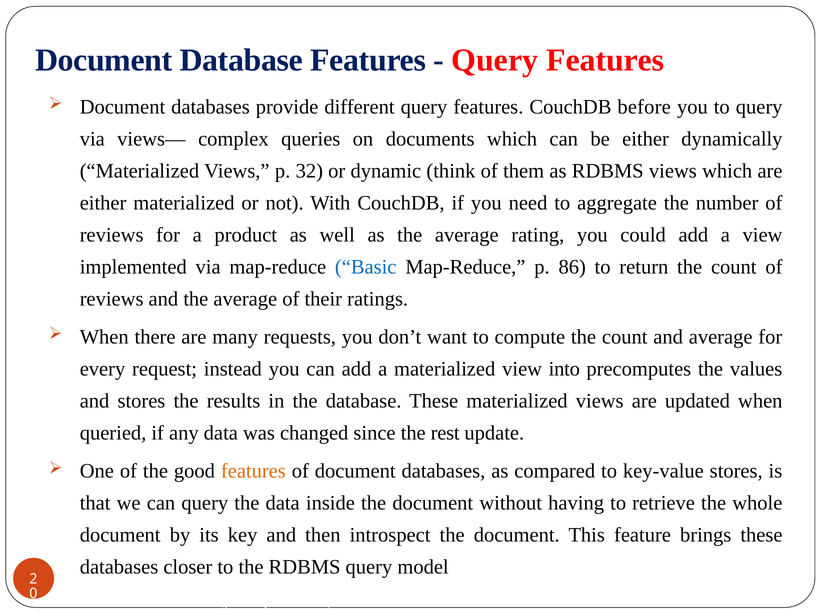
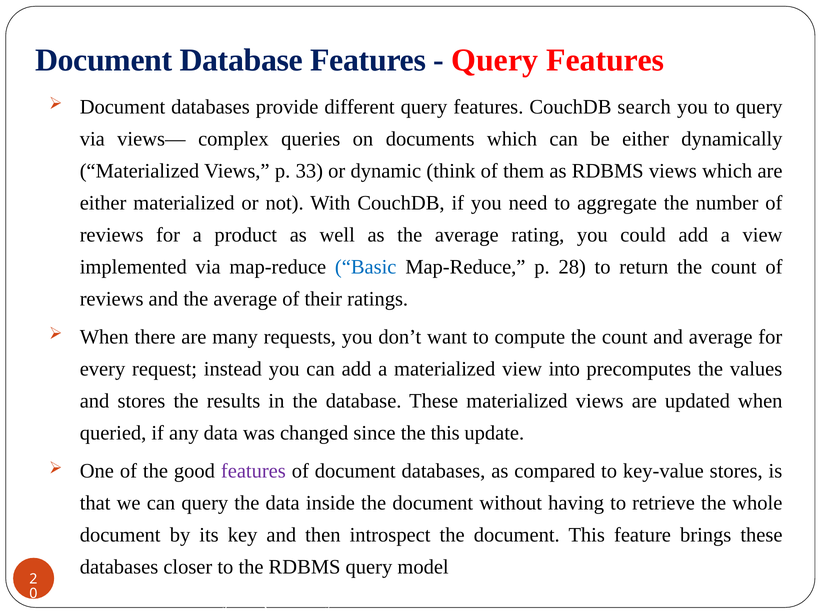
before: before -> search (644, 107)
32: 32 -> 33 (309, 171)
86: 86 -> 28 (572, 267)
the rest: rest -> this (445, 433)
features colour: orange -> purple (253, 471)
